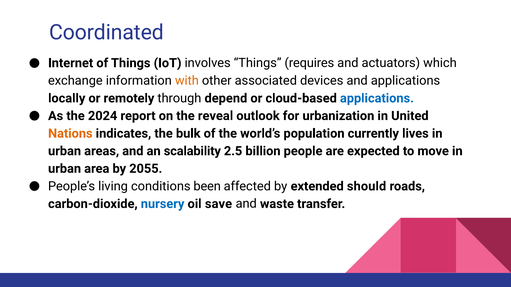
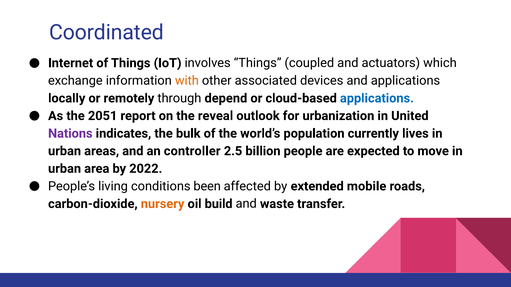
requires: requires -> coupled (309, 63)
2024: 2024 -> 2051 (103, 116)
Nations colour: orange -> purple (70, 134)
scalability: scalability -> controller (192, 151)
2055: 2055 -> 2022 (146, 169)
should: should -> mobile (367, 186)
nursery colour: blue -> orange (163, 204)
save: save -> build (219, 204)
